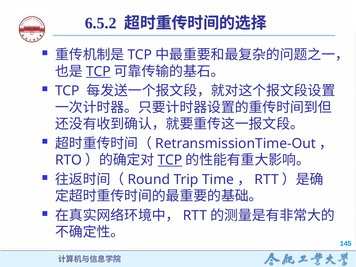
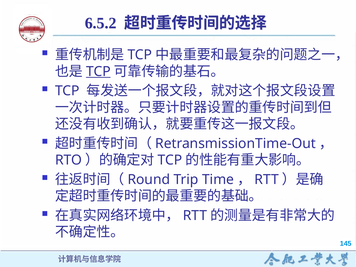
TCP underline: present -> none (170, 160)
